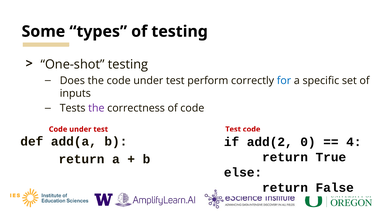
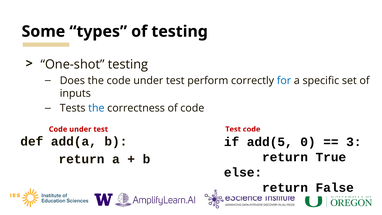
the colour: purple -> blue (96, 108)
add(2: add(2 -> add(5 (270, 142)
4: 4 -> 3 (354, 142)
